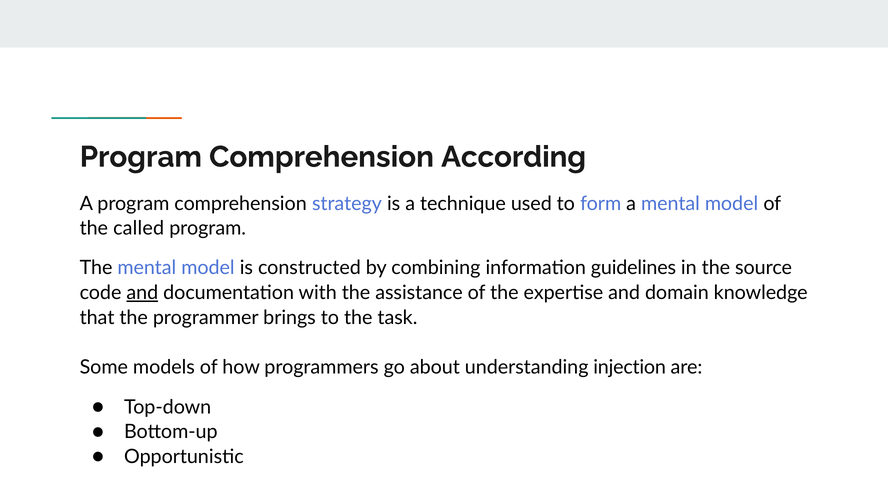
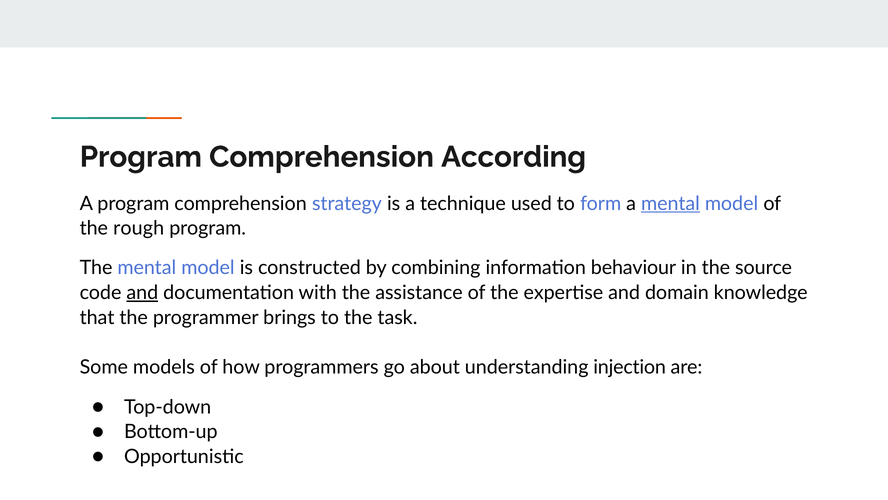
mental underline: none -> present (670, 203)
called: called -> rough (139, 228)
guidelines: guidelines -> behaviour (633, 268)
